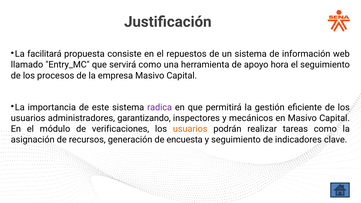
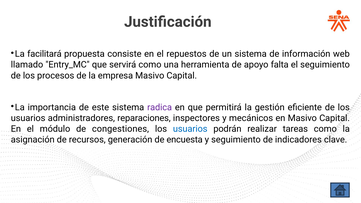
hora: hora -> falta (280, 65)
garantizando: garantizando -> reparaciones (144, 118)
verificaciones: verificaciones -> congestiones (120, 129)
usuarios colour: orange -> blue (190, 129)
